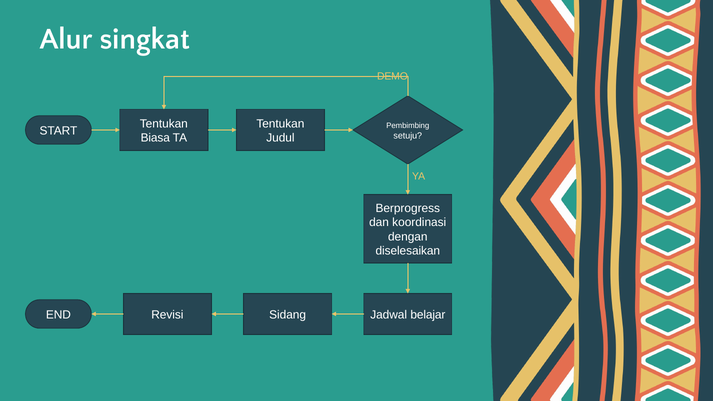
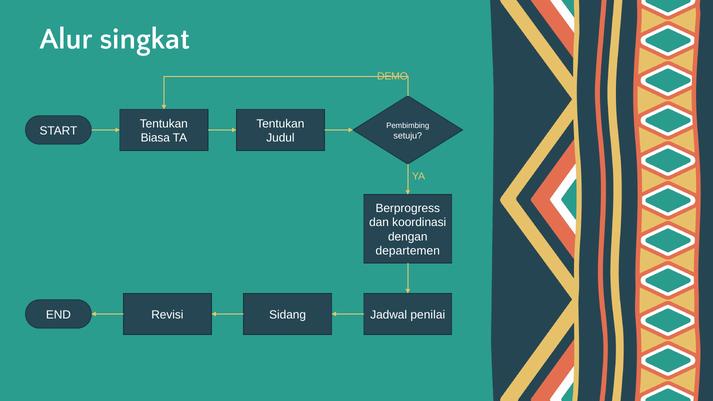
diselesaikan: diselesaikan -> departemen (408, 251)
belajar: belajar -> penilai (428, 315)
